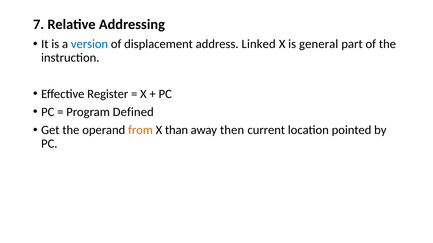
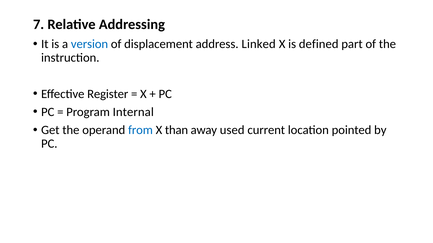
general: general -> defined (319, 44)
Defined: Defined -> Internal (133, 112)
from colour: orange -> blue (141, 130)
then: then -> used (232, 130)
